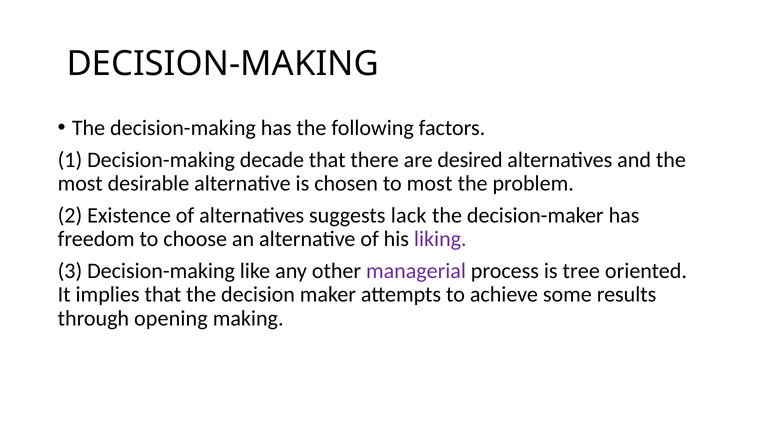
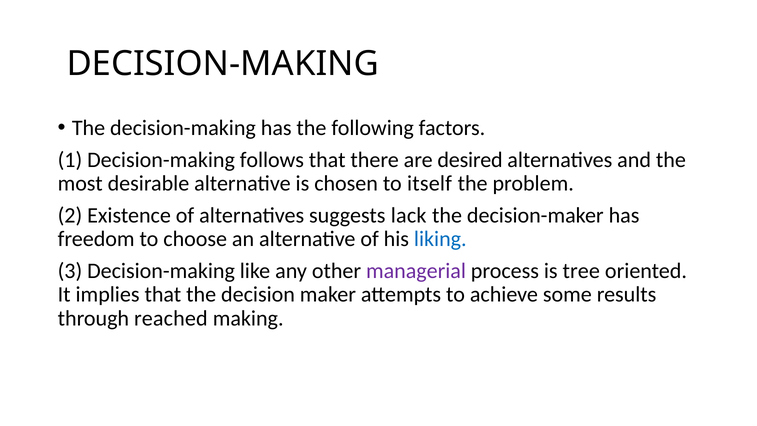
decade: decade -> follows (272, 160)
to most: most -> itself (430, 183)
liking colour: purple -> blue (440, 239)
opening: opening -> reached (171, 318)
